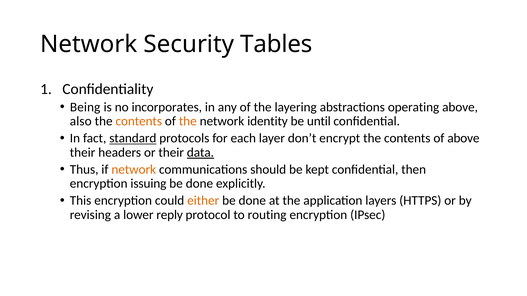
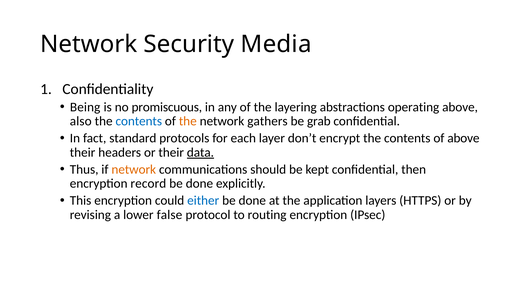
Tables: Tables -> Media (276, 44)
incorporates: incorporates -> promiscuous (167, 107)
contents colour: orange -> blue (139, 121)
identity: identity -> gathers (267, 121)
until: until -> grab (319, 121)
standard underline: present -> none (133, 138)
issuing: issuing -> record (148, 184)
either colour: orange -> blue (203, 201)
reply: reply -> false (169, 215)
